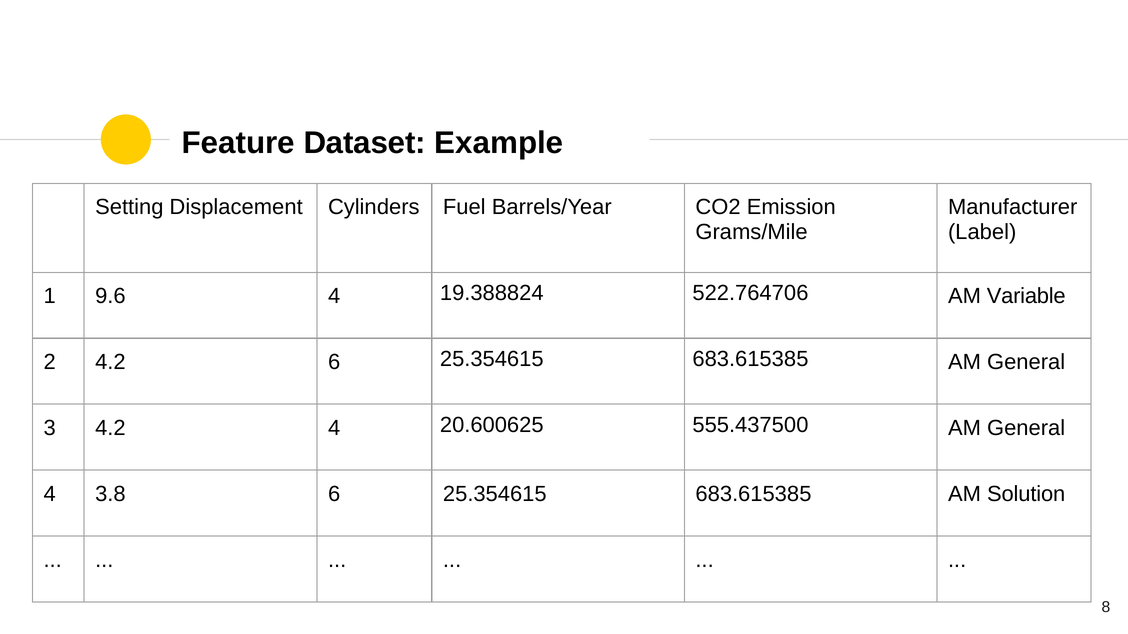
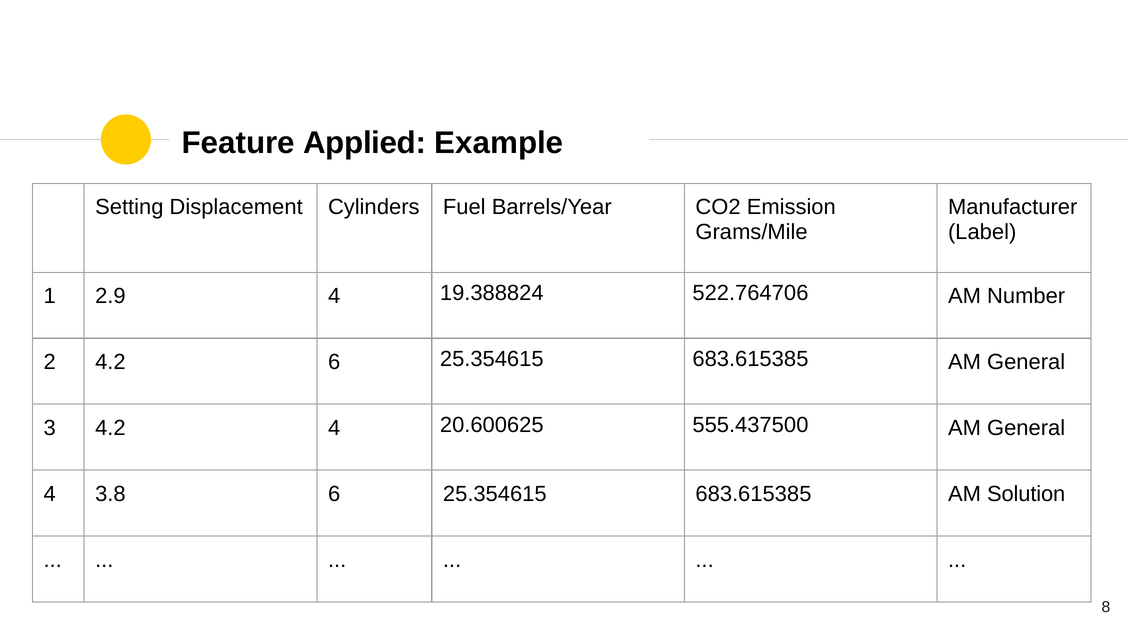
Dataset: Dataset -> Applied (365, 143)
9.6: 9.6 -> 2.9 (110, 296)
Variable: Variable -> Number (1026, 296)
